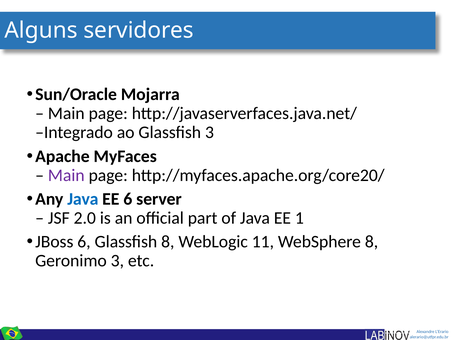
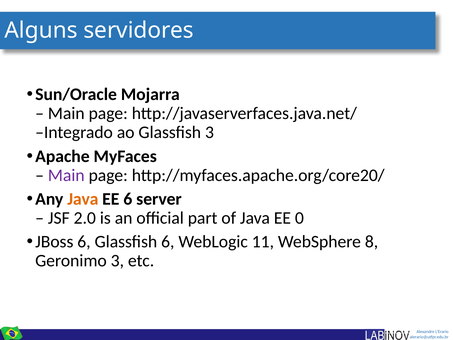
Java colour: blue -> orange (83, 199)
1: 1 -> 0 (299, 218)
Glassfish 8: 8 -> 6 (168, 242)
